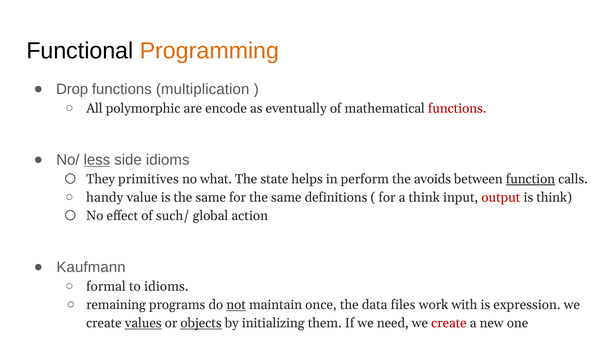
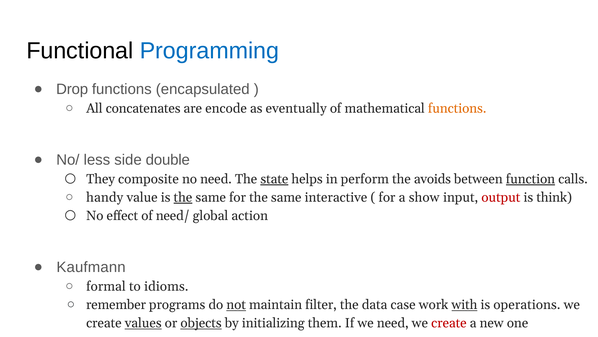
Programming colour: orange -> blue (209, 51)
multiplication: multiplication -> encapsulated (203, 89)
polymorphic: polymorphic -> concatenates (143, 108)
functions colour: red -> orange (457, 108)
less underline: present -> none (97, 160)
side idioms: idioms -> double (168, 160)
primitives: primitives -> composite (148, 179)
no what: what -> need (216, 179)
state underline: none -> present (274, 179)
the underline: none -> present (183, 197)
definitions: definitions -> interactive (336, 197)
a think: think -> show (424, 197)
such/: such/ -> need/ (173, 215)
remaining: remaining -> remember (116, 304)
once: once -> filter (321, 304)
files: files -> case (403, 304)
with underline: none -> present (464, 304)
expression: expression -> operations (527, 304)
